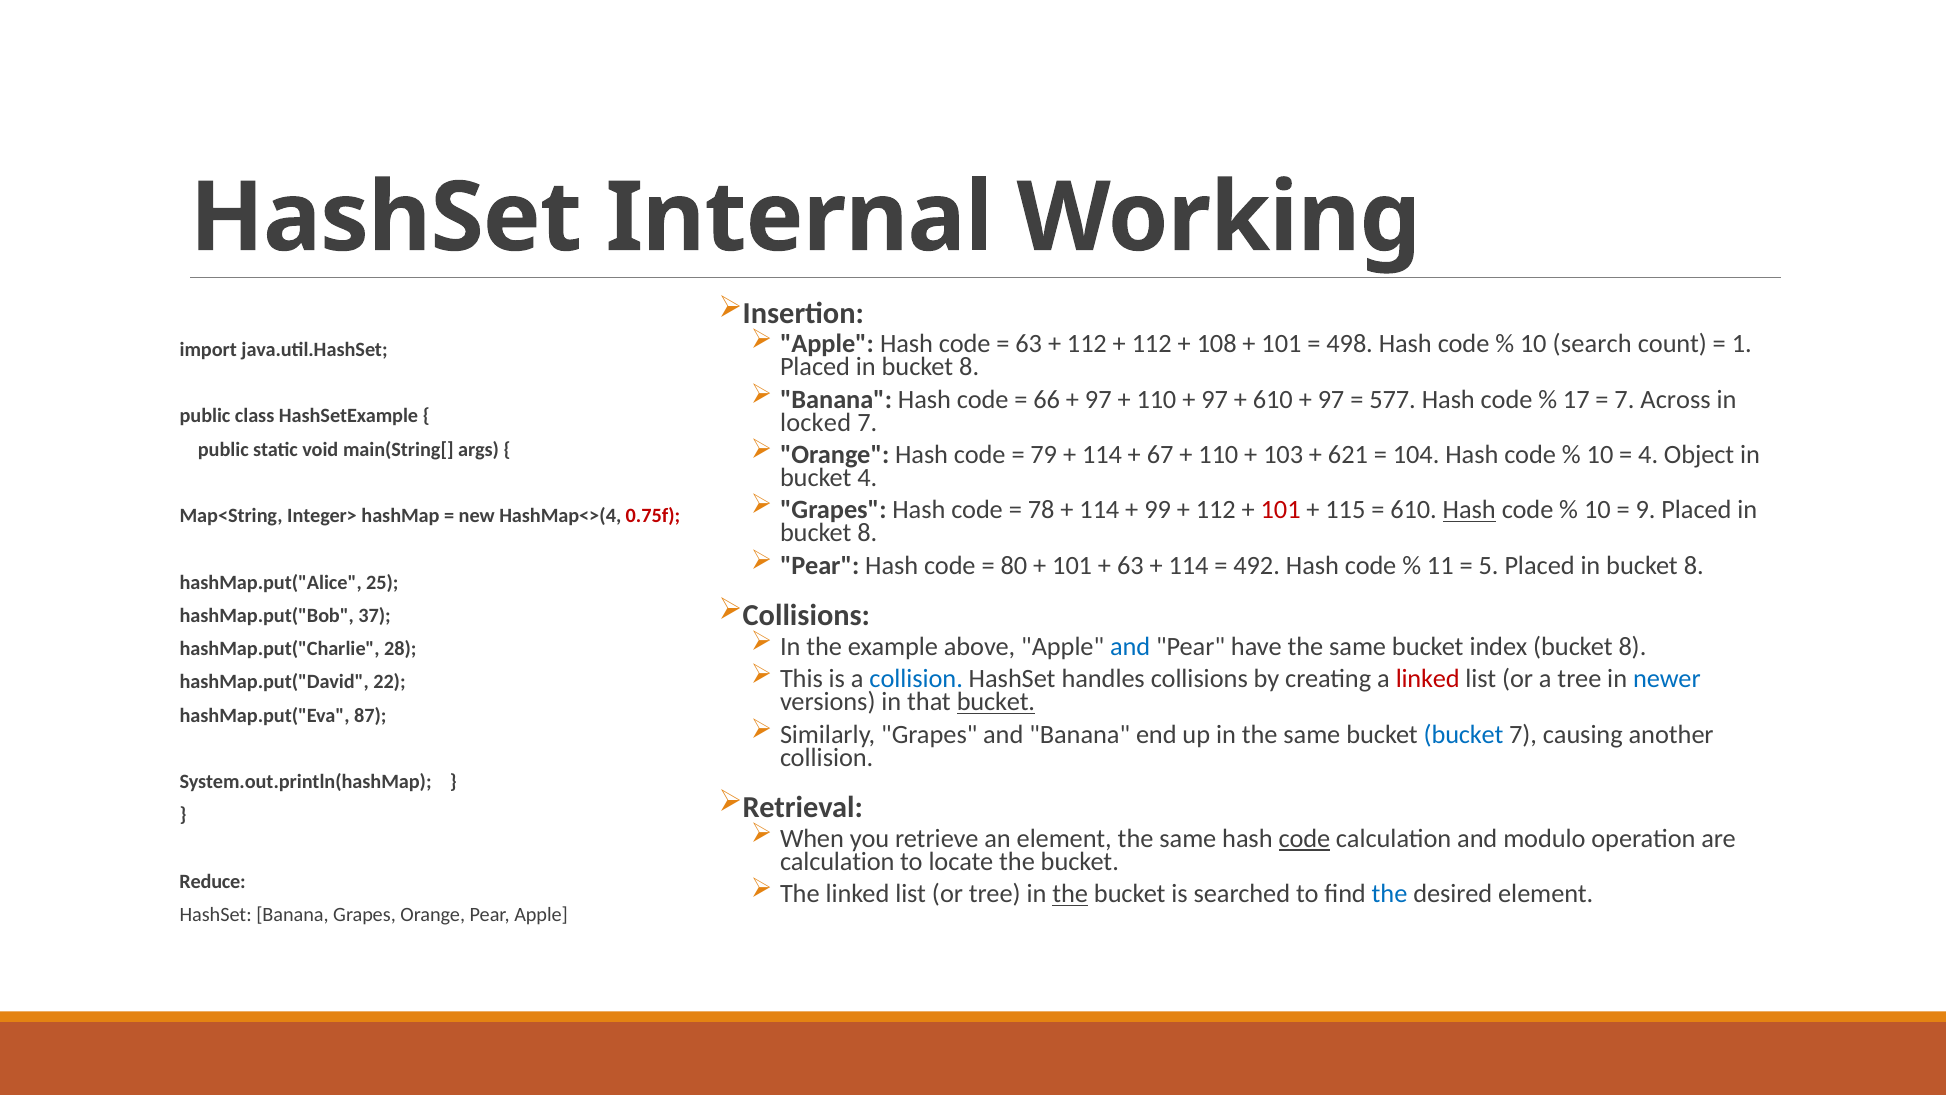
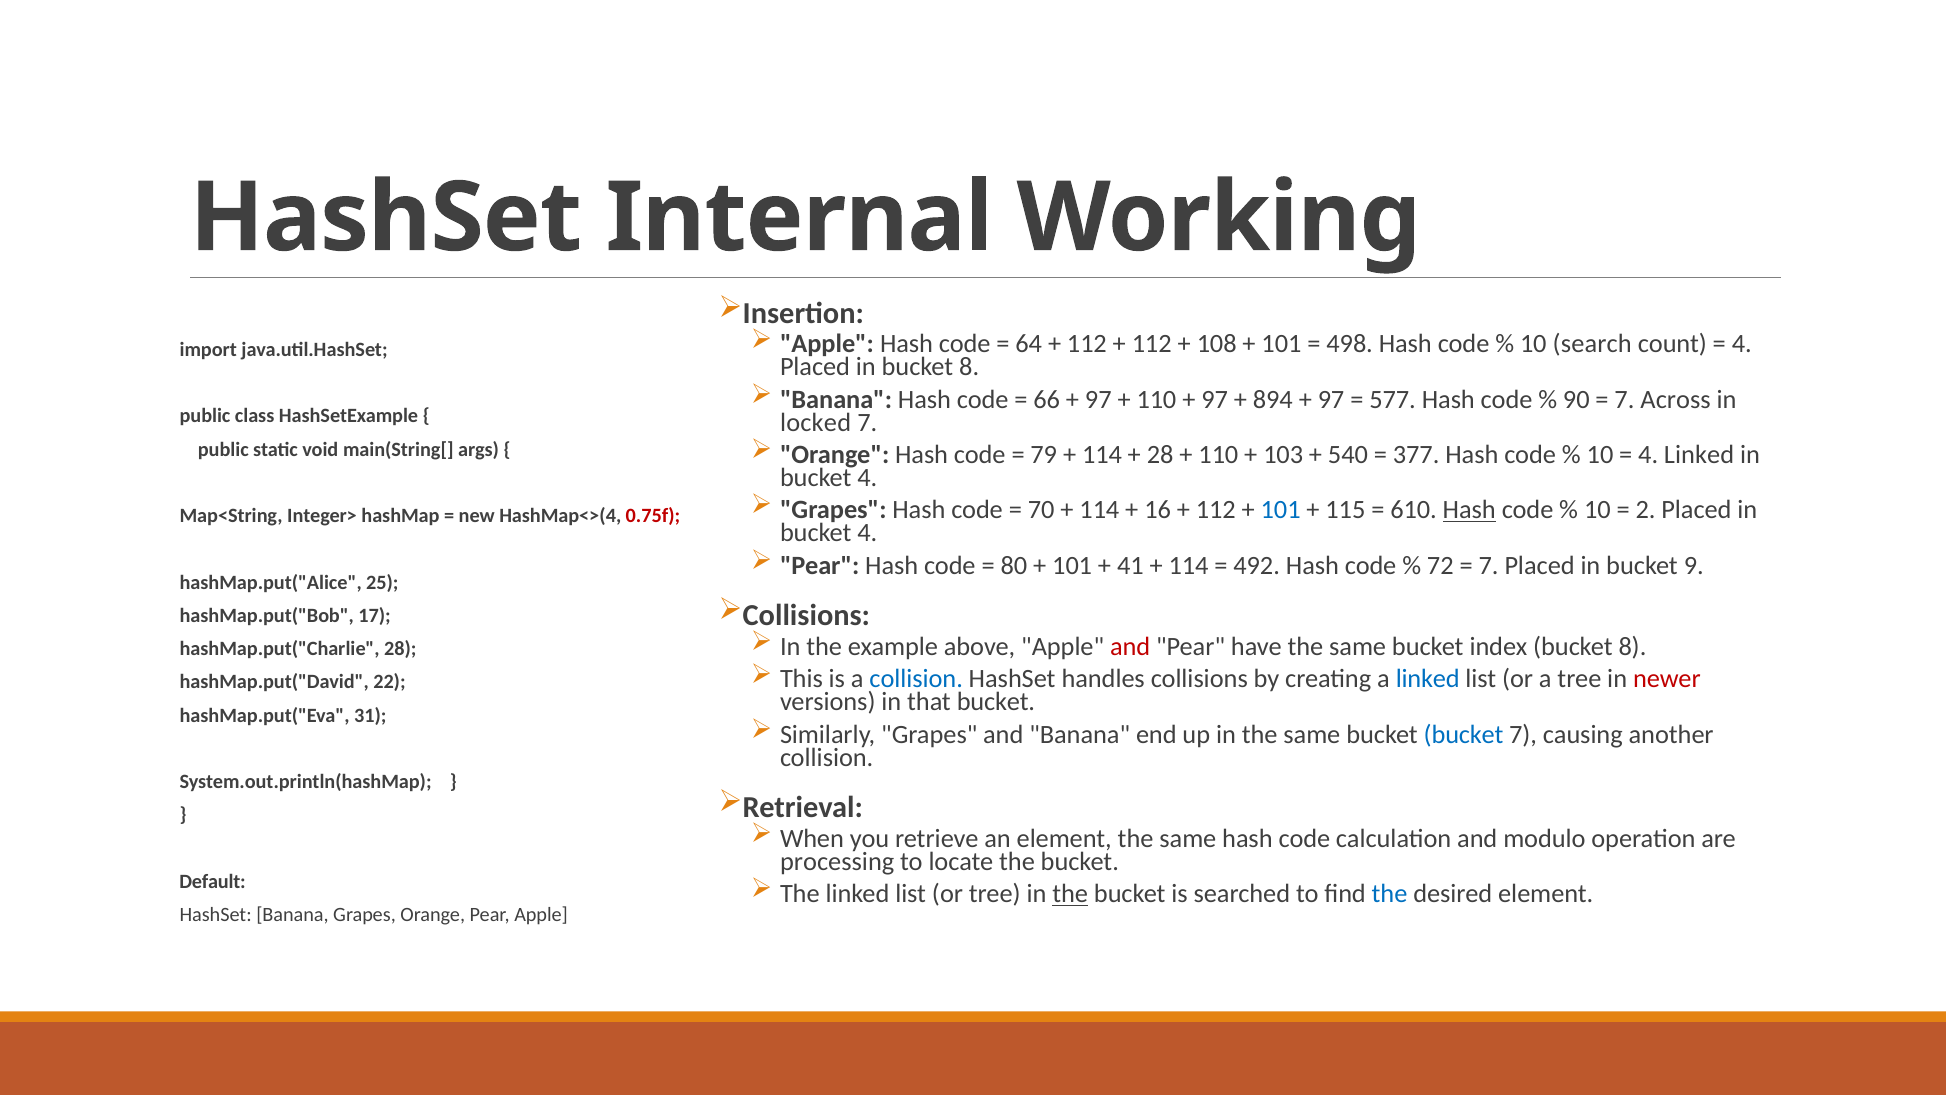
63: 63 -> 64 (1029, 344)
1: 1 -> 4 (1742, 344)
610: 610 -> 894 (1273, 399)
17: 17 -> 90 (1576, 399)
67: 67 -> 28 (1160, 455)
621: 621 -> 540 (1348, 455)
104: 104 -> 377 (1416, 455)
4 Object: Object -> Linked (1699, 455)
78: 78 -> 70 (1041, 510)
99: 99 -> 16 (1158, 510)
101 colour: red -> blue (1281, 510)
9: 9 -> 2 (1646, 510)
8: 8 -> 4 (867, 533)
63: 63 -> 41 (1130, 565)
11: 11 -> 72 (1440, 565)
5: 5 -> 7 (1489, 565)
8: 8 -> 9 (1694, 565)
37: 37 -> 17 (375, 615)
and colour: blue -> red (1130, 647)
linked colour: red -> blue (1428, 679)
newer colour: blue -> red (1667, 679)
bucket underline: present -> none (996, 702)
87: 87 -> 31 (370, 715)
code underline: present -> none (1304, 838)
calculation: calculation -> processing (837, 861)
Reduce: Reduce -> Default (213, 881)
